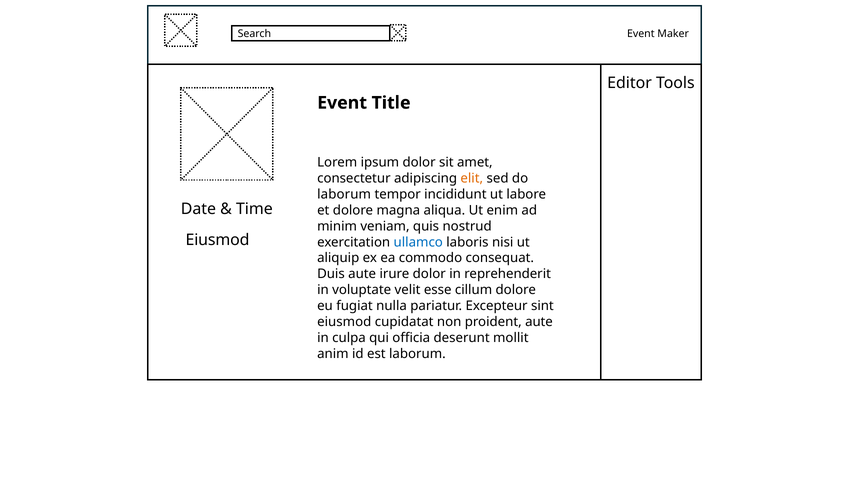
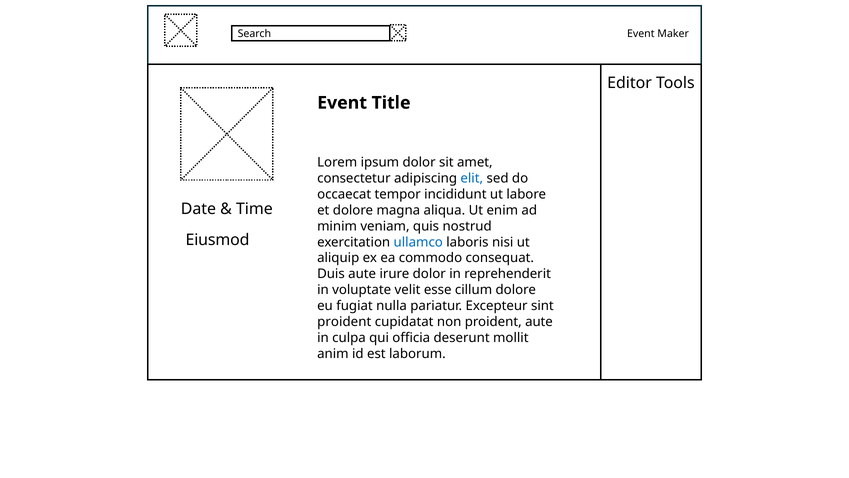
elit colour: orange -> blue (472, 178)
laborum: laborum -> occaecat (344, 194)
eiusmod: eiusmod -> proident (344, 322)
